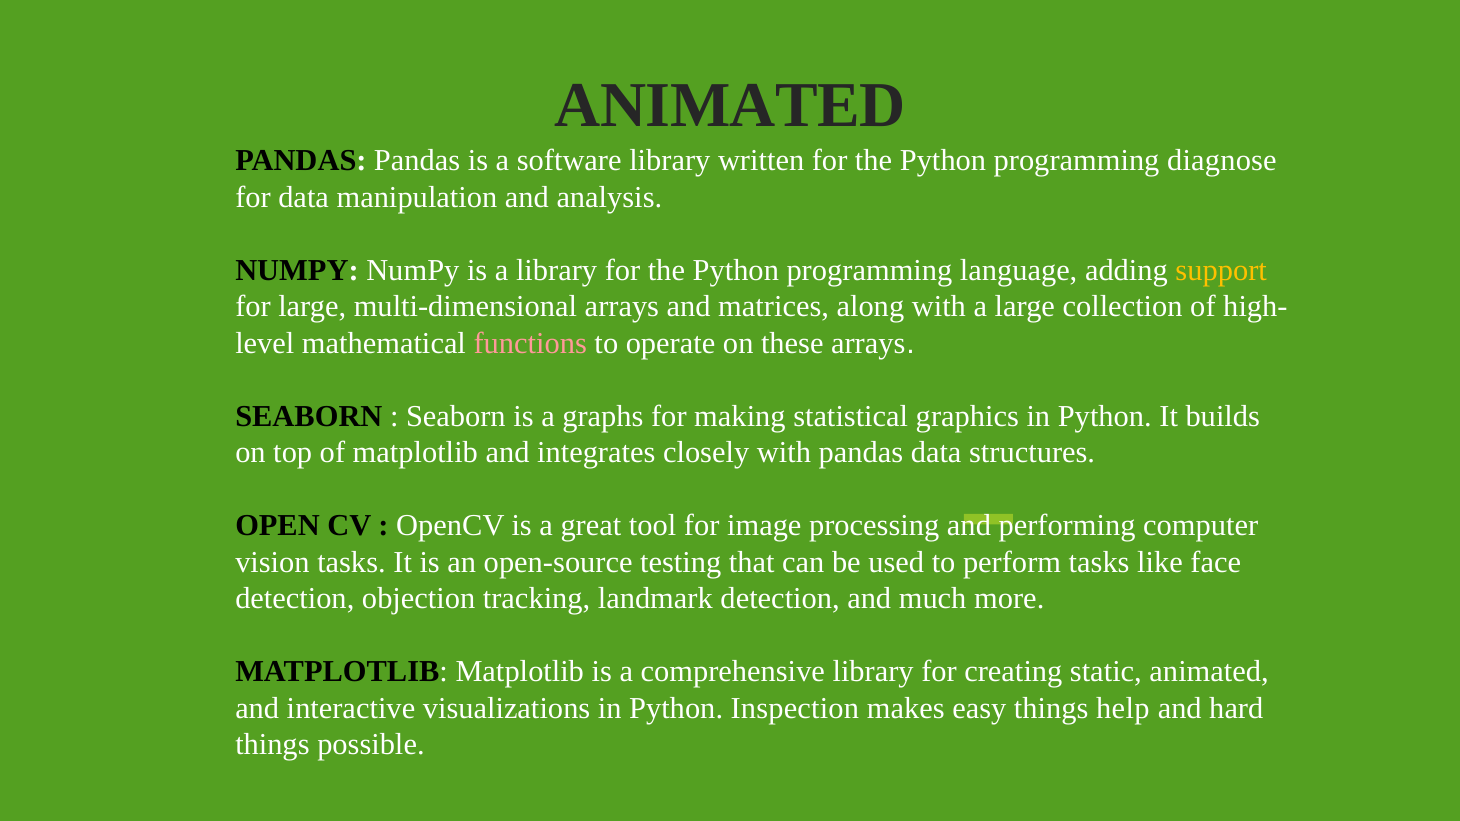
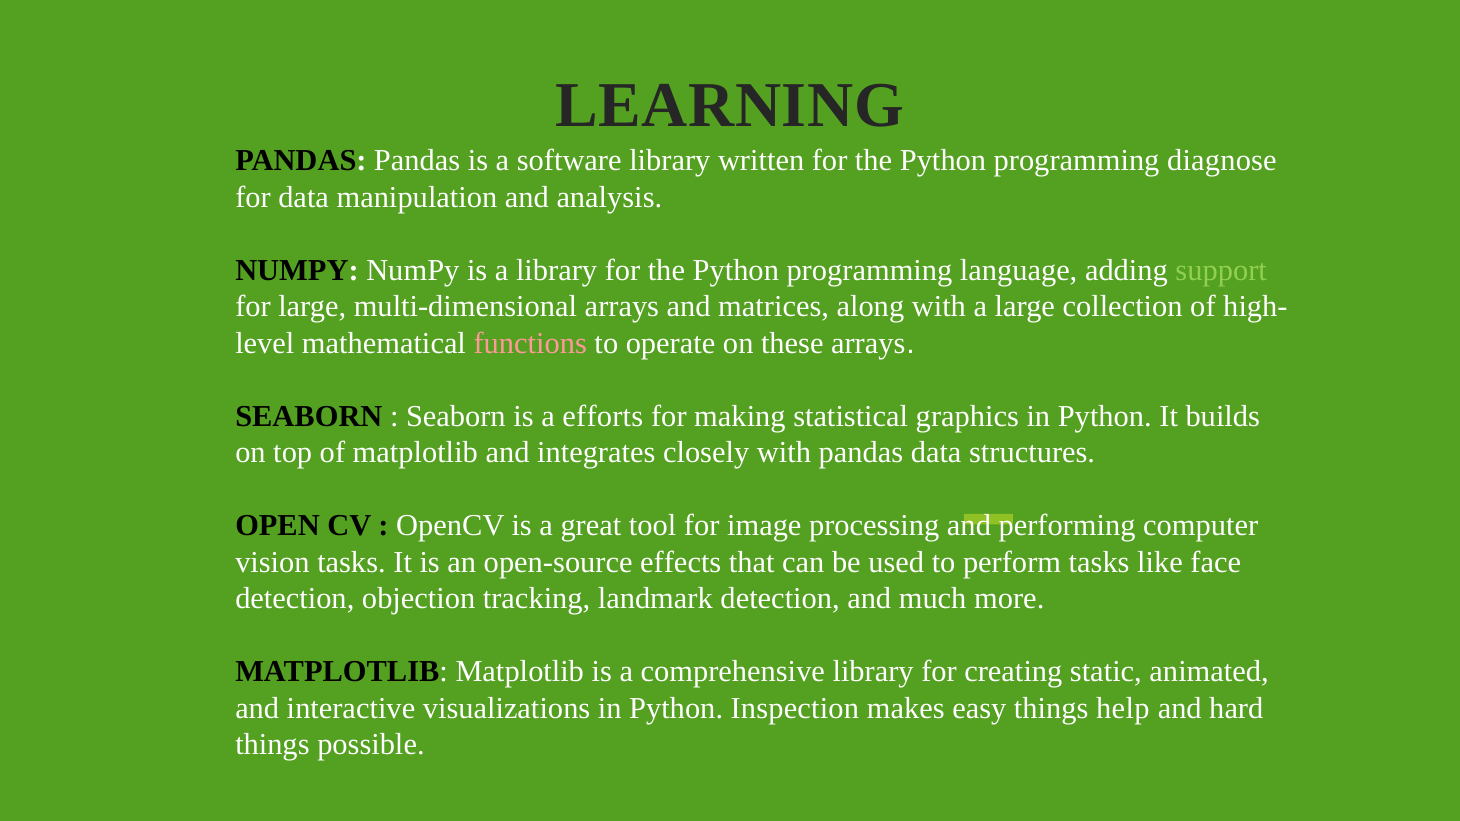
ANIMATED: ANIMATED -> LEARNING (729, 105)
support colour: yellow -> light green (1221, 270)
graphs: graphs -> efforts (603, 416)
testing: testing -> effects (681, 562)
